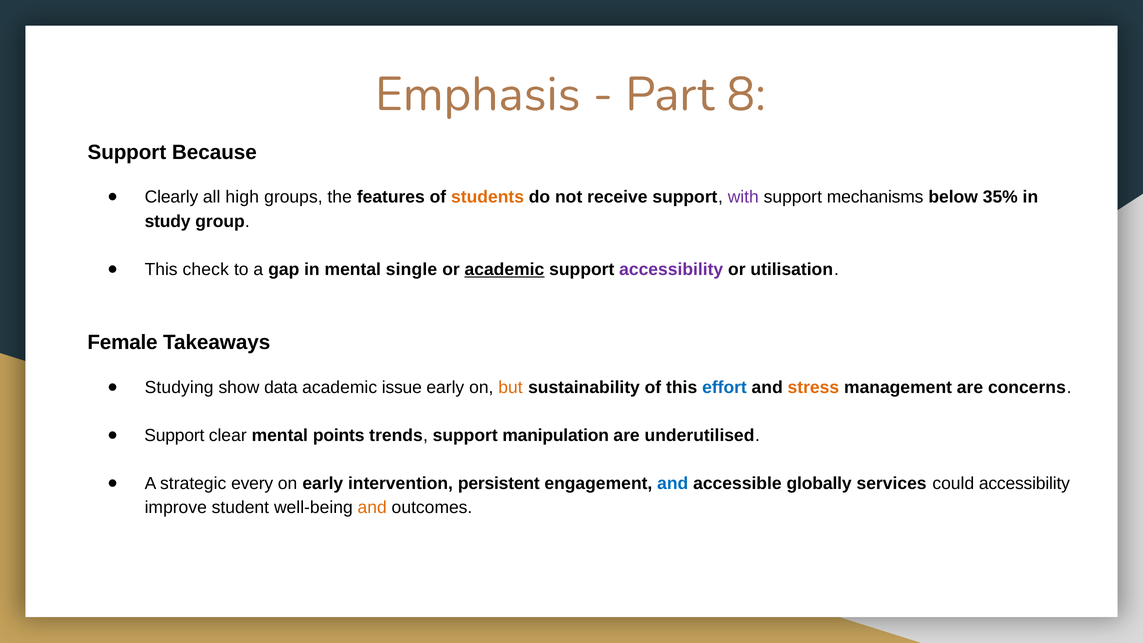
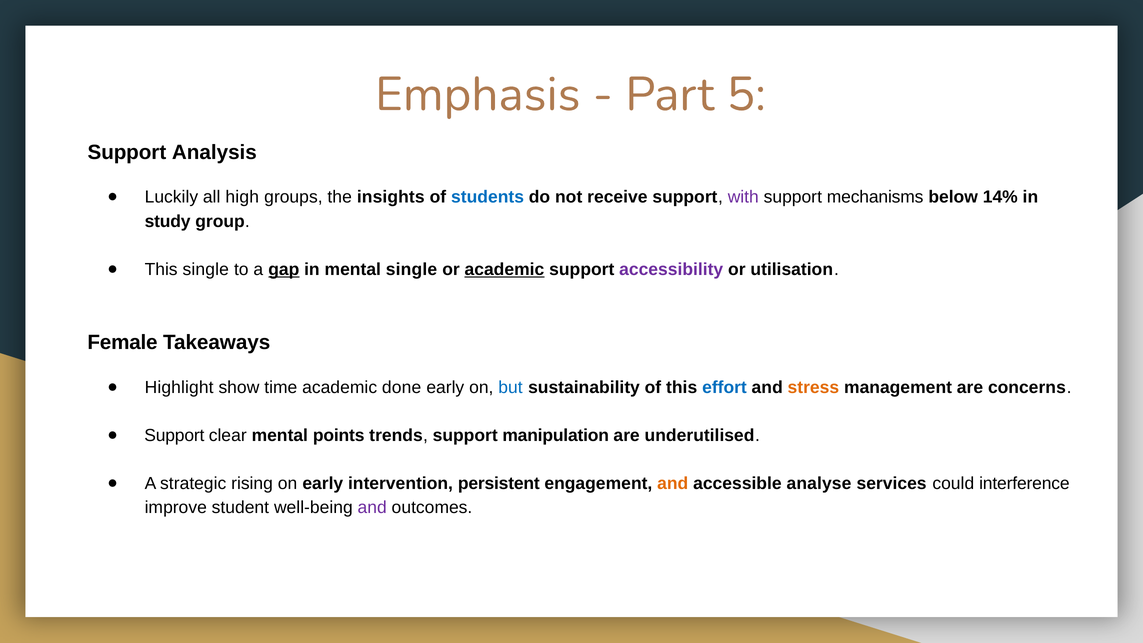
8: 8 -> 5 (746, 94)
Because: Because -> Analysis (214, 152)
Clearly: Clearly -> Luckily (171, 197)
features: features -> insights (391, 197)
students colour: orange -> blue (488, 197)
35%: 35% -> 14% (1000, 197)
This check: check -> single (206, 269)
gap underline: none -> present (284, 269)
Studying: Studying -> Highlight (179, 387)
data: data -> time (281, 387)
issue: issue -> done (402, 387)
but colour: orange -> blue (510, 387)
every: every -> rising (252, 484)
and colour: blue -> orange (673, 484)
globally: globally -> analyse (819, 484)
could accessibility: accessibility -> interference (1024, 484)
and colour: orange -> purple (372, 508)
